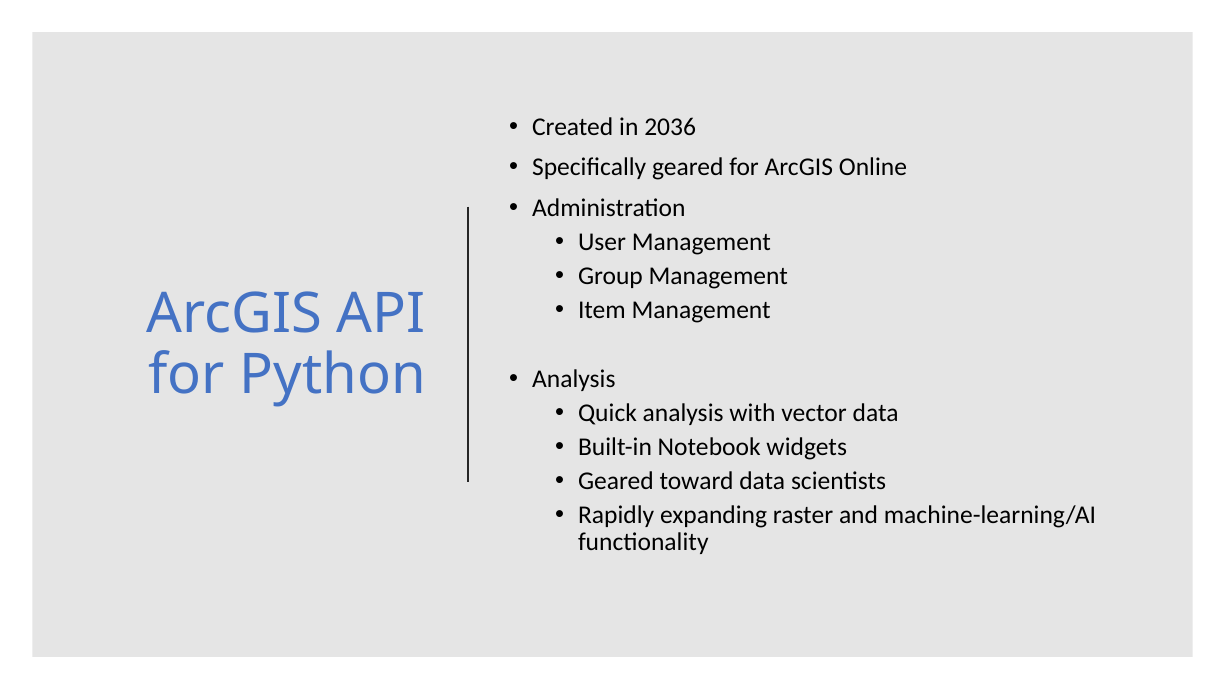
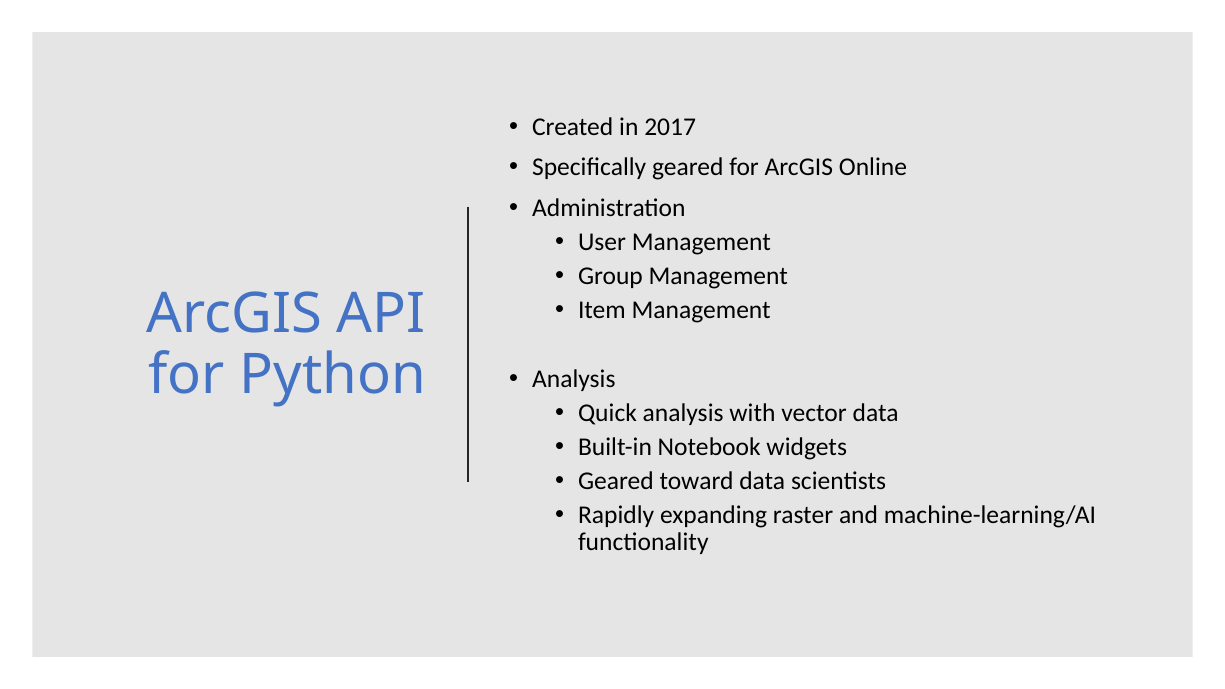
2036: 2036 -> 2017 (670, 127)
